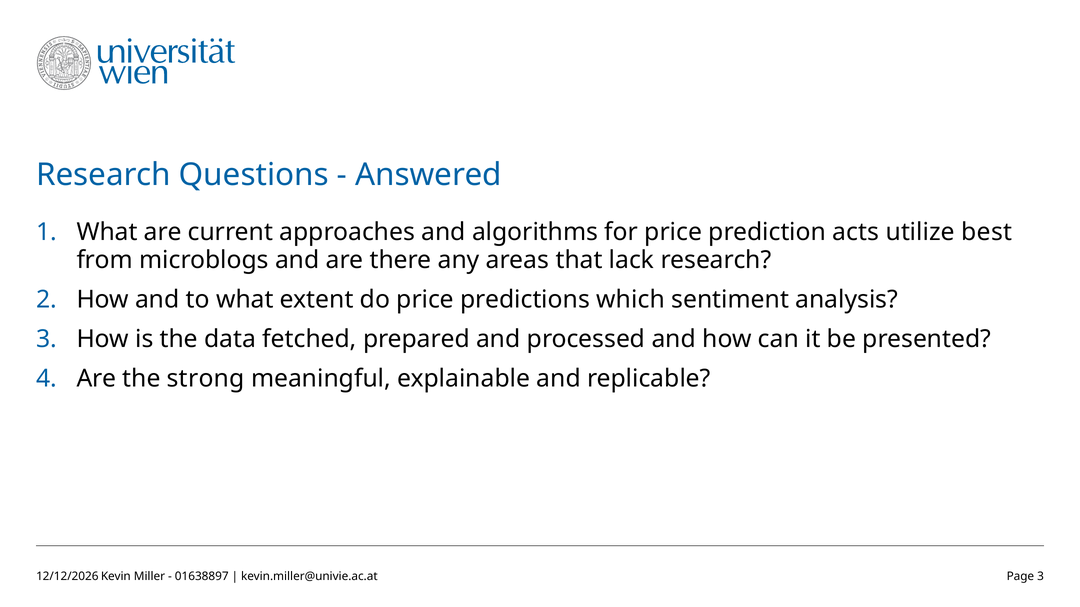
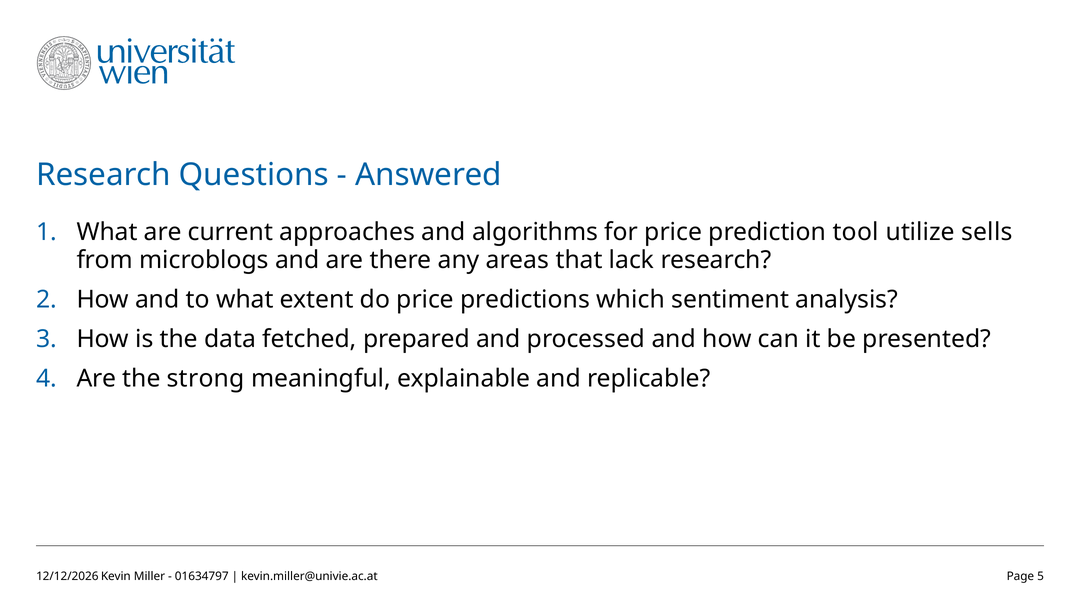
acts: acts -> tool (856, 232)
best: best -> sells (987, 232)
01638897: 01638897 -> 01634797 (202, 577)
Page 3: 3 -> 5 (1041, 577)
